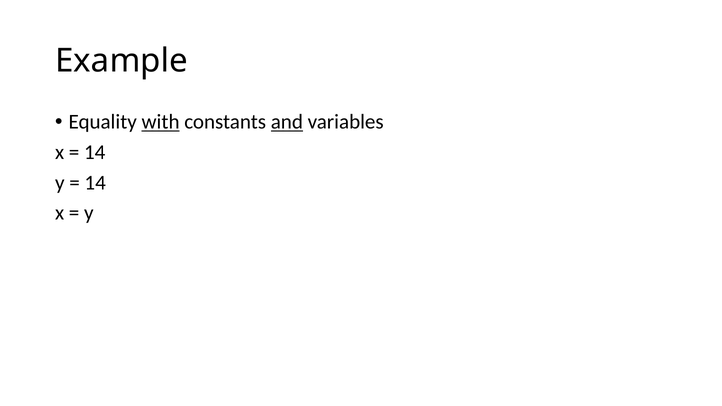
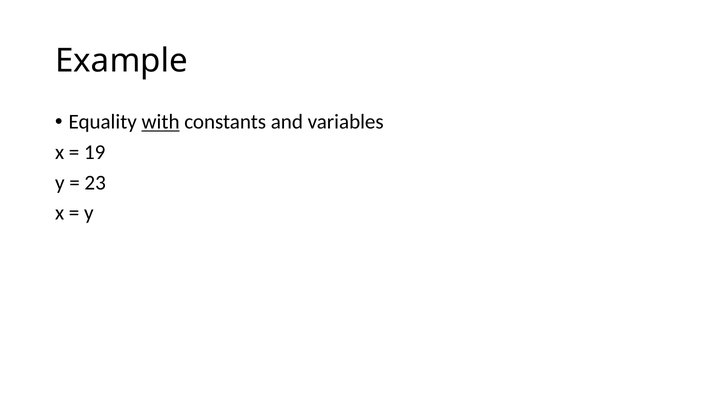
and underline: present -> none (287, 122)
14: 14 -> 19 (95, 152)
14: 14 -> 23 (95, 183)
